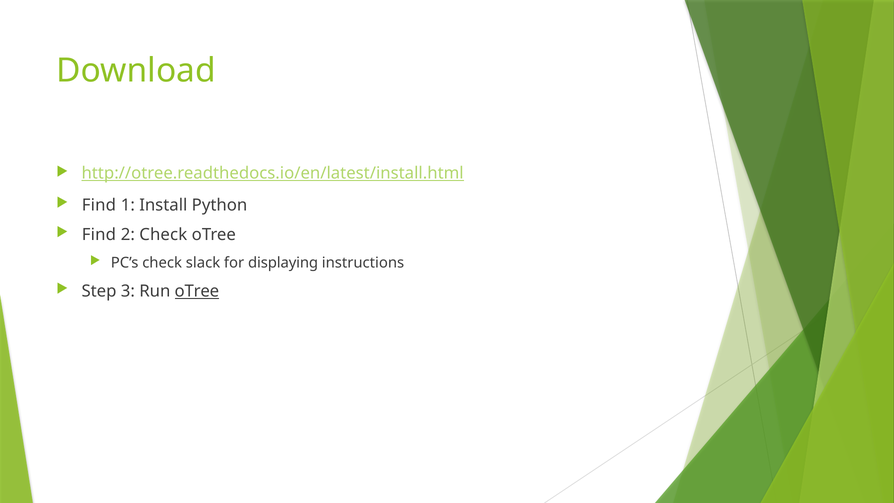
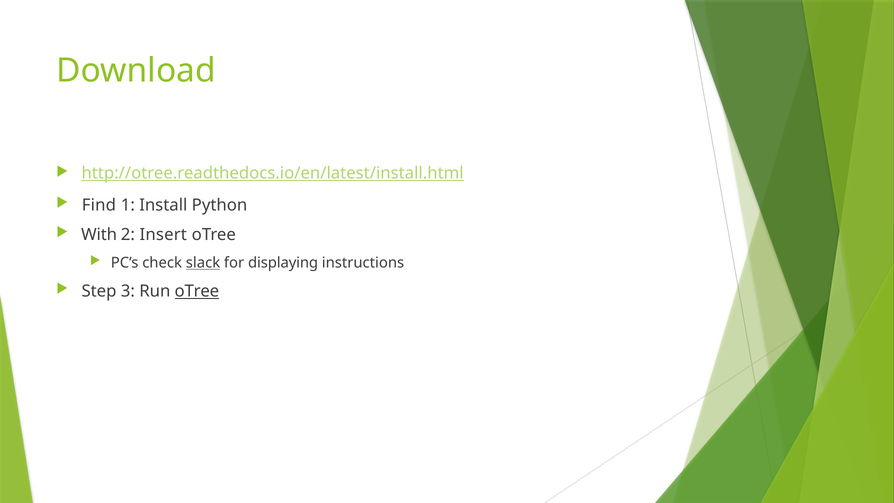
Find: Find -> With (99, 235)
2 Check: Check -> Insert (163, 235)
slack underline: none -> present (203, 263)
